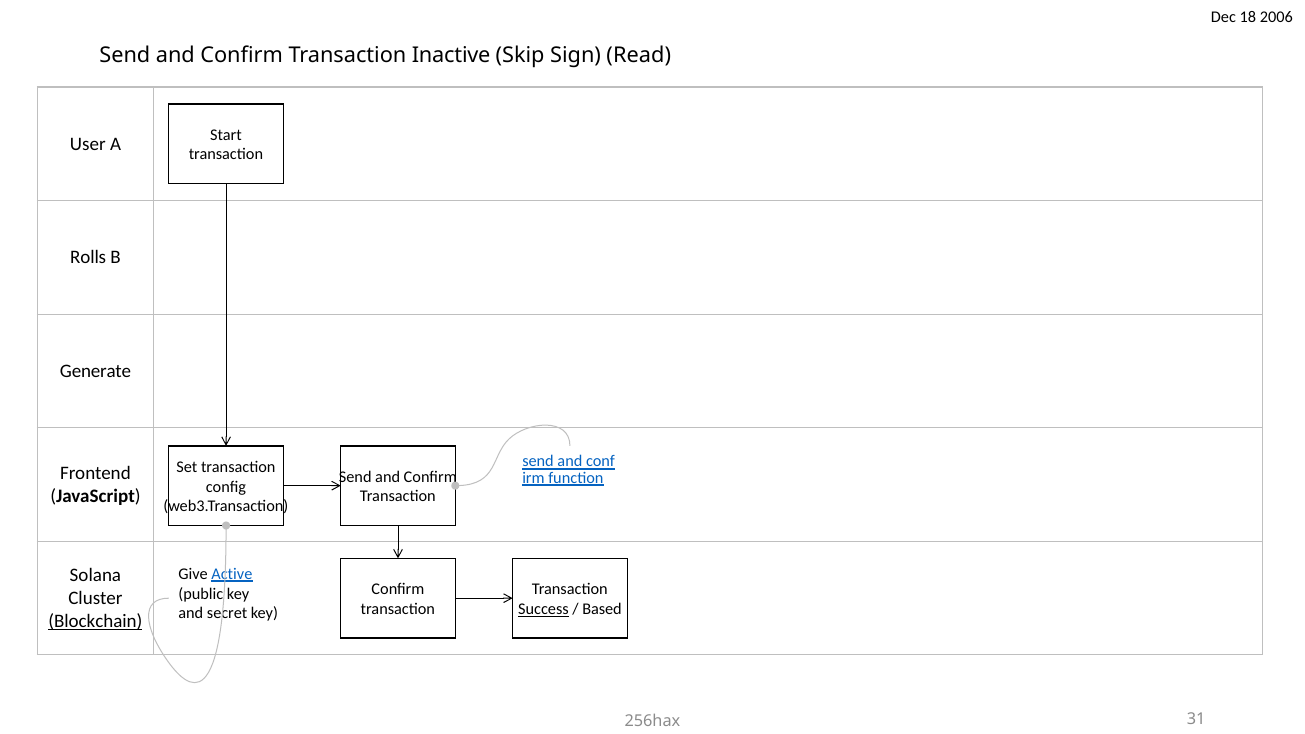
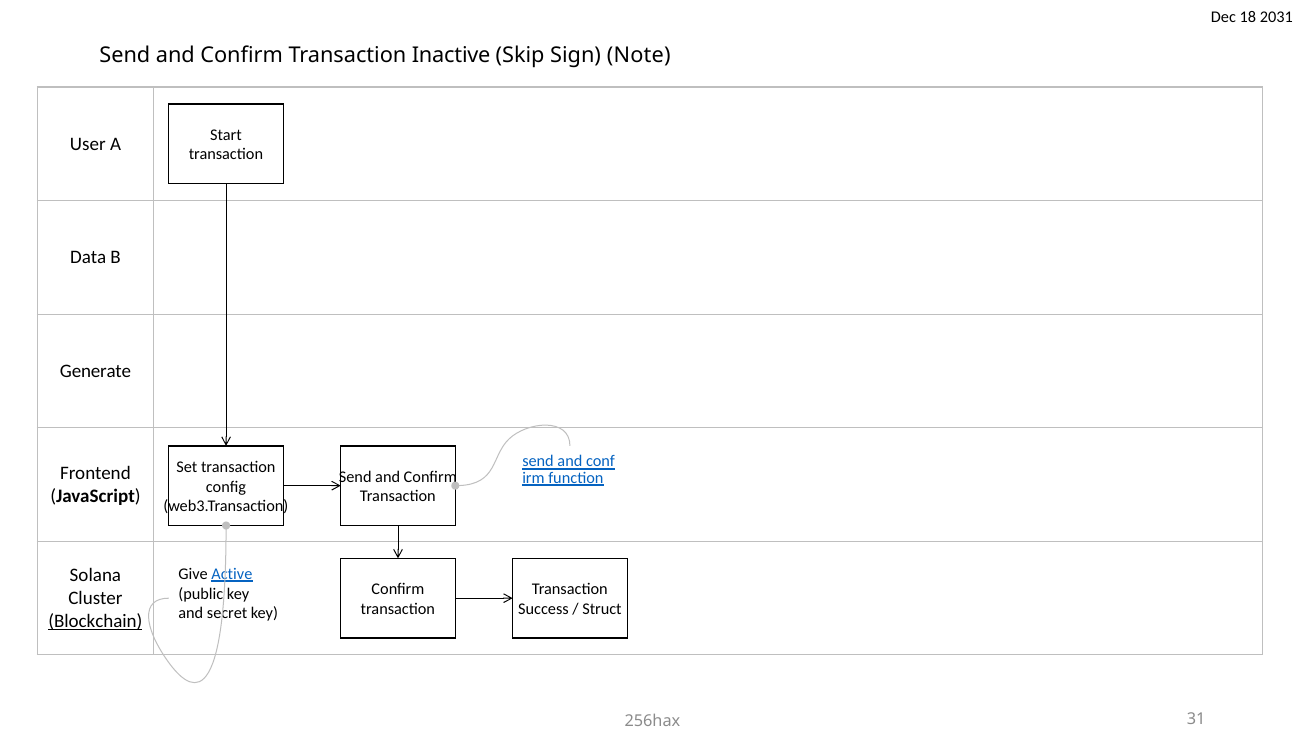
2006: 2006 -> 2031 (1276, 17)
Read: Read -> Note (639, 56)
Rolls: Rolls -> Data (88, 258)
Success underline: present -> none (543, 609)
Based: Based -> Struct (602, 609)
